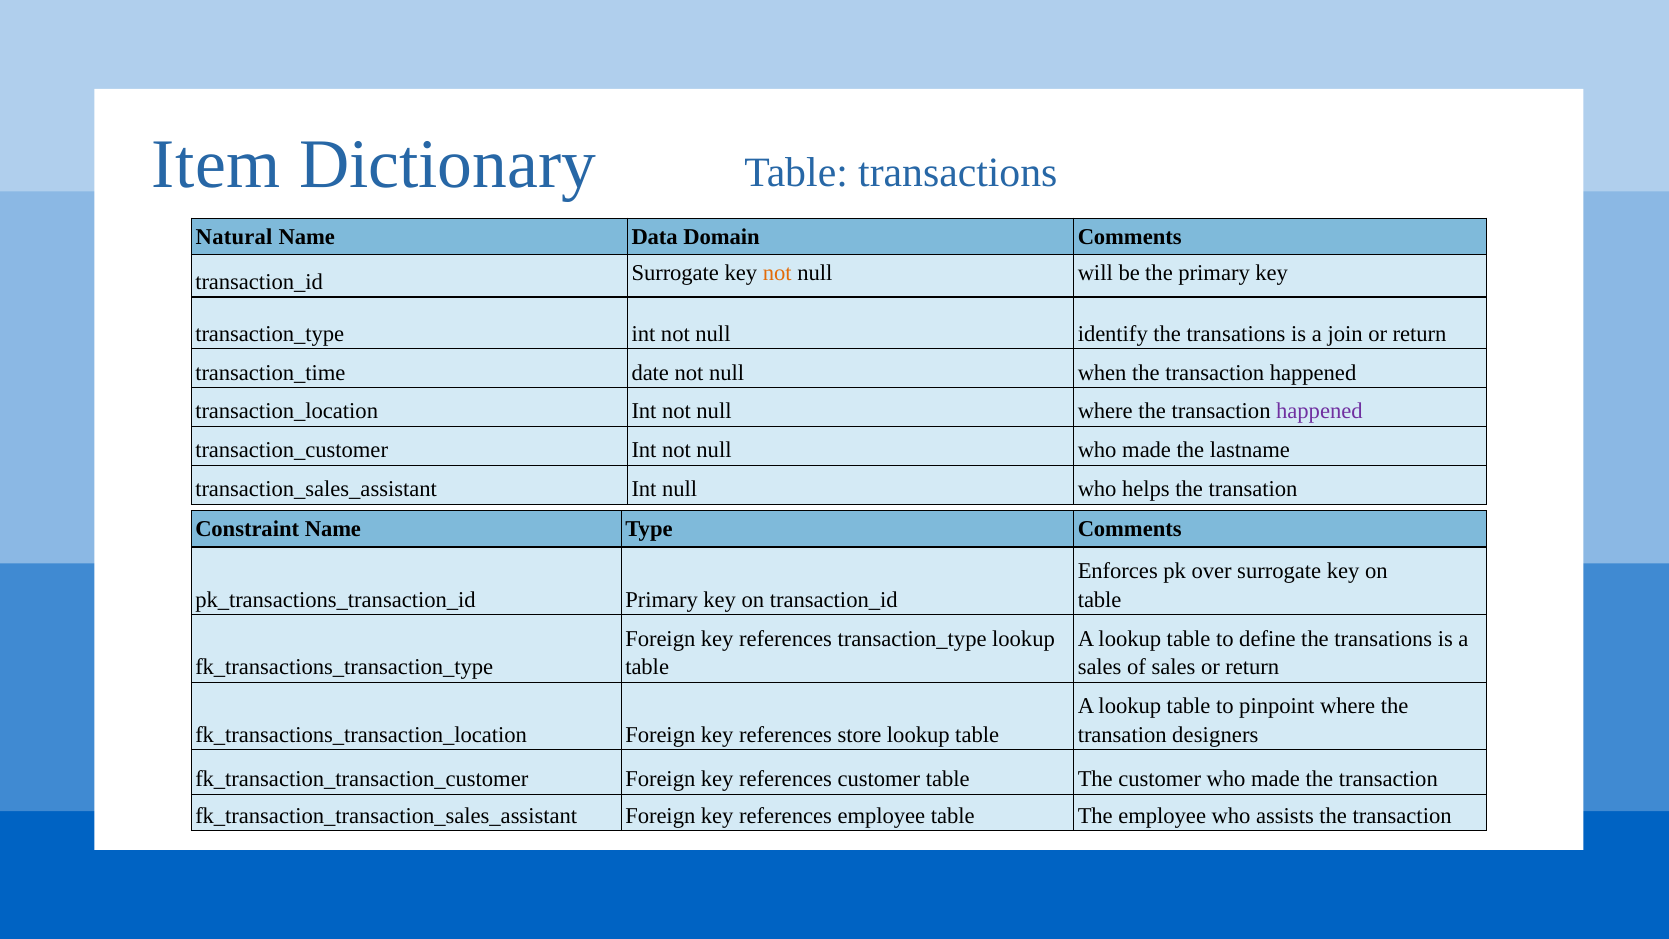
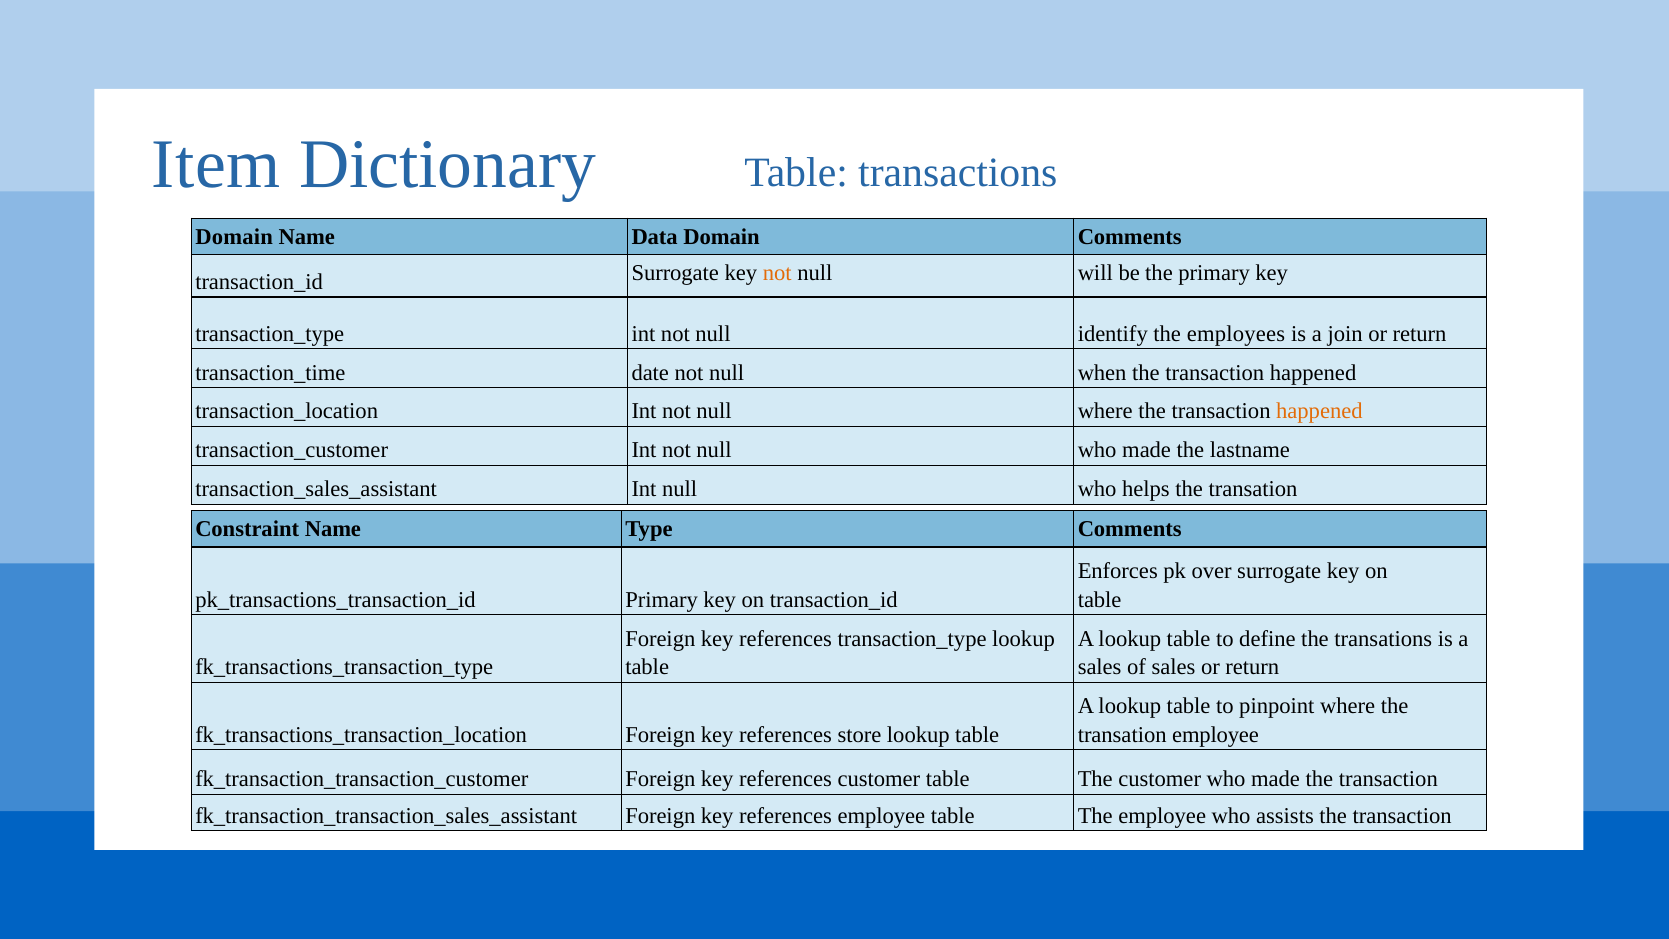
Natural: Natural -> Domain (234, 237)
identify the transations: transations -> employees (1236, 334)
happened colour: purple -> orange (1319, 411)
transation designers: designers -> employee (1216, 735)
